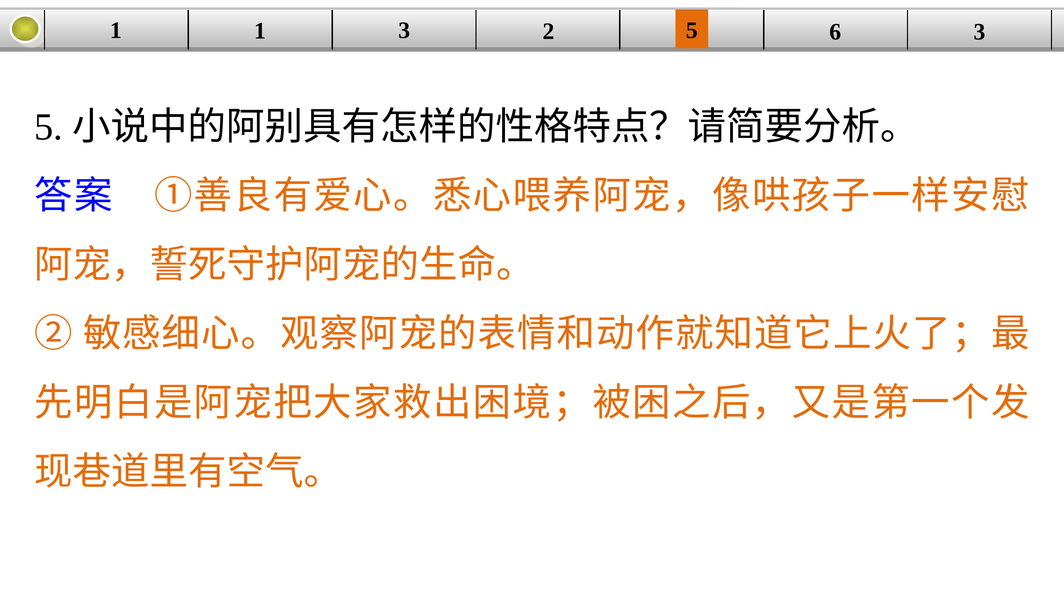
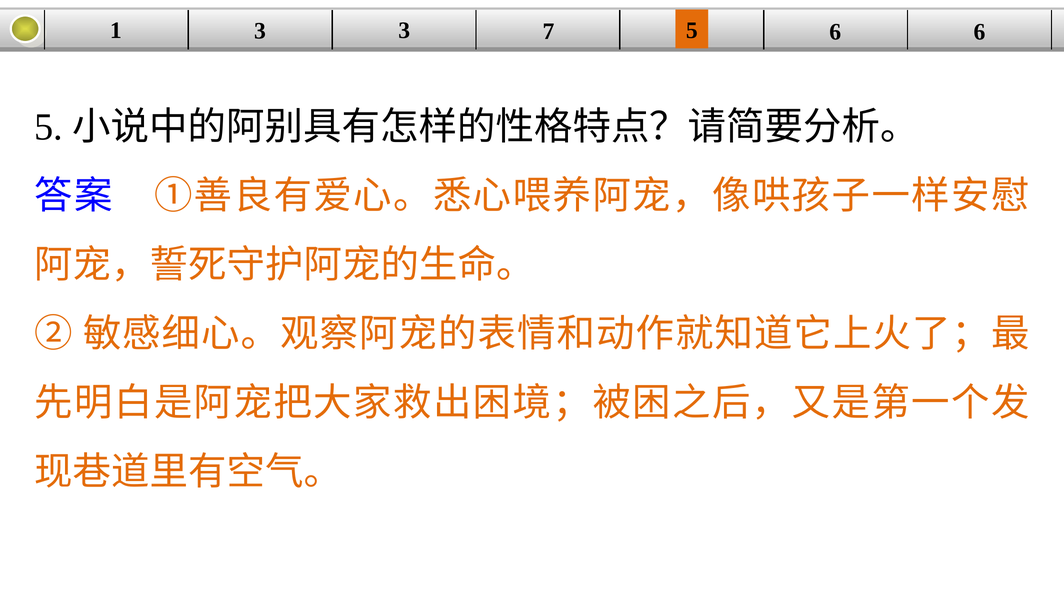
1 1: 1 -> 3 (260, 31)
2: 2 -> 7 (549, 31)
6 3: 3 -> 6 (979, 32)
